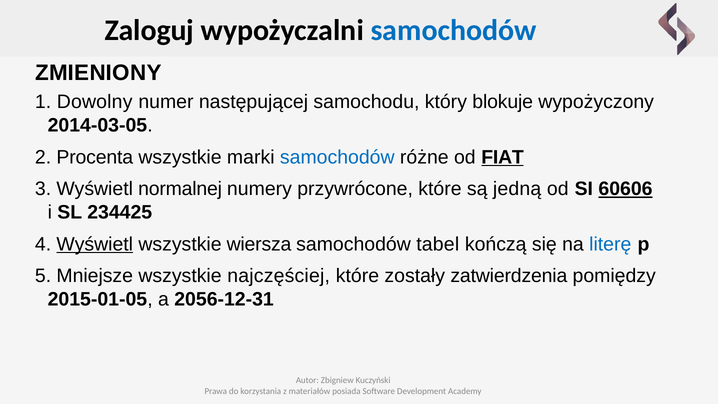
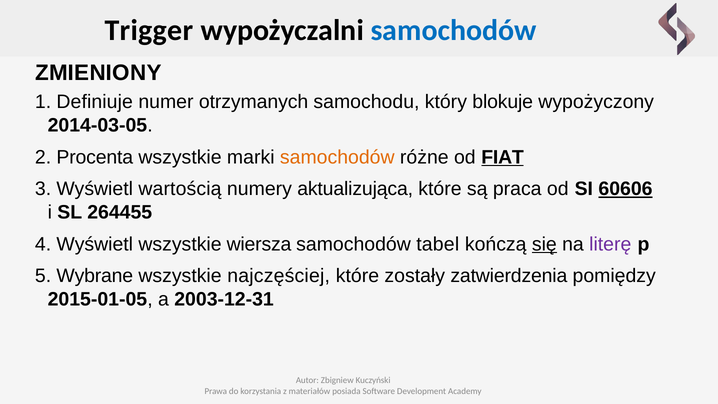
Zaloguj: Zaloguj -> Trigger (149, 30)
Dowolny: Dowolny -> Definiuje (95, 102)
następującej: następującej -> otrzymanych (254, 102)
samochodów colour: blue -> orange (337, 157)
normalnej: normalnej -> wartością (180, 189)
przywrócone: przywrócone -> aktualizująca (355, 189)
jedną: jedną -> praca (517, 189)
234425: 234425 -> 264455 (120, 212)
Wyświetl underline: present -> none (95, 244)
się underline: none -> present (544, 244)
literę colour: blue -> purple (610, 244)
Mniejsze: Mniejsze -> Wybrane (95, 276)
2056-12-31: 2056-12-31 -> 2003-12-31 (224, 299)
